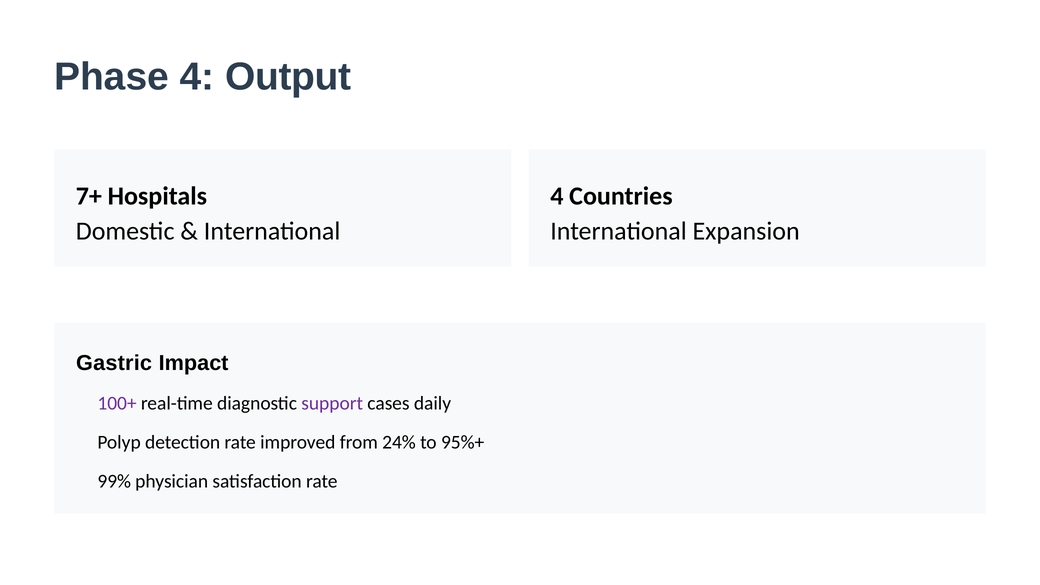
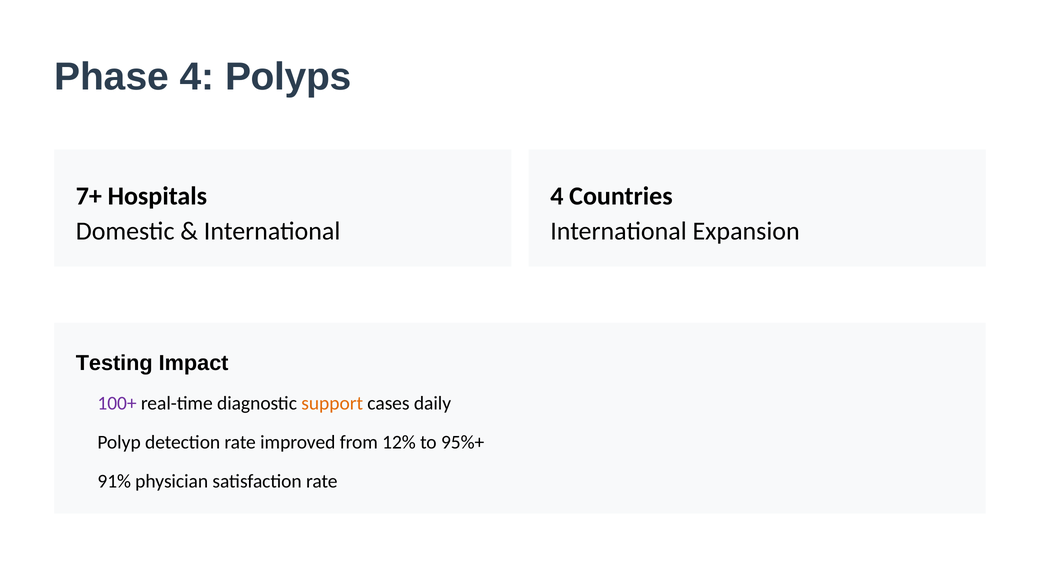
Output: Output -> Polyps (288, 77)
Gastric: Gastric -> Testing (114, 363)
support colour: purple -> orange (332, 404)
24%: 24% -> 12% (399, 443)
99%: 99% -> 91% (114, 482)
